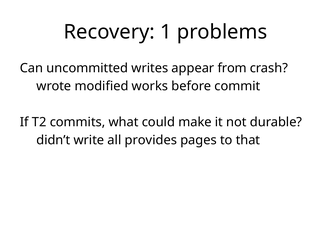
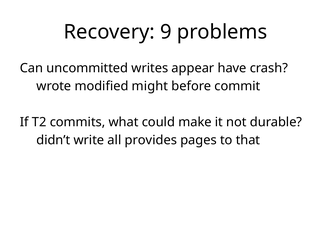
1: 1 -> 9 (166, 32)
from: from -> have (232, 68)
works: works -> might (150, 86)
